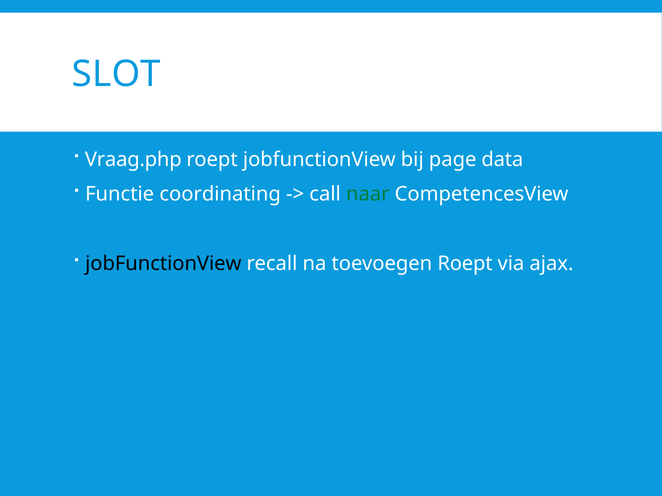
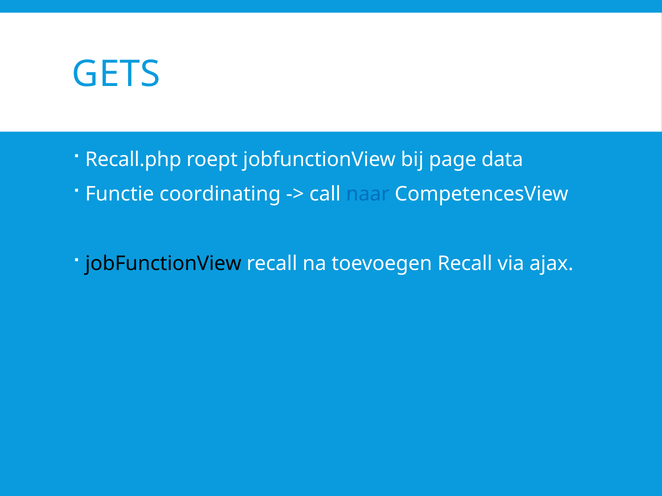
SLOT: SLOT -> GETS (116, 74)
Vraag.php: Vraag.php -> Recall.php (133, 160)
naar colour: green -> blue (368, 194)
toevoegen Roept: Roept -> Recall (465, 264)
